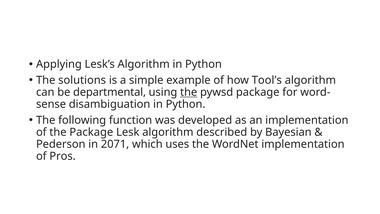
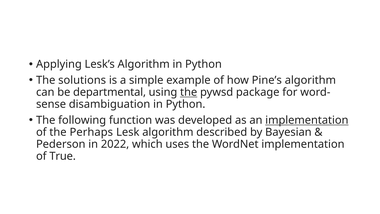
Tool’s: Tool’s -> Pine’s (267, 80)
implementation underline: none -> present (307, 120)
the Package: Package -> Perhaps (91, 132)
2071: 2071 -> 2022 (115, 144)
Pros: Pros -> True (63, 156)
